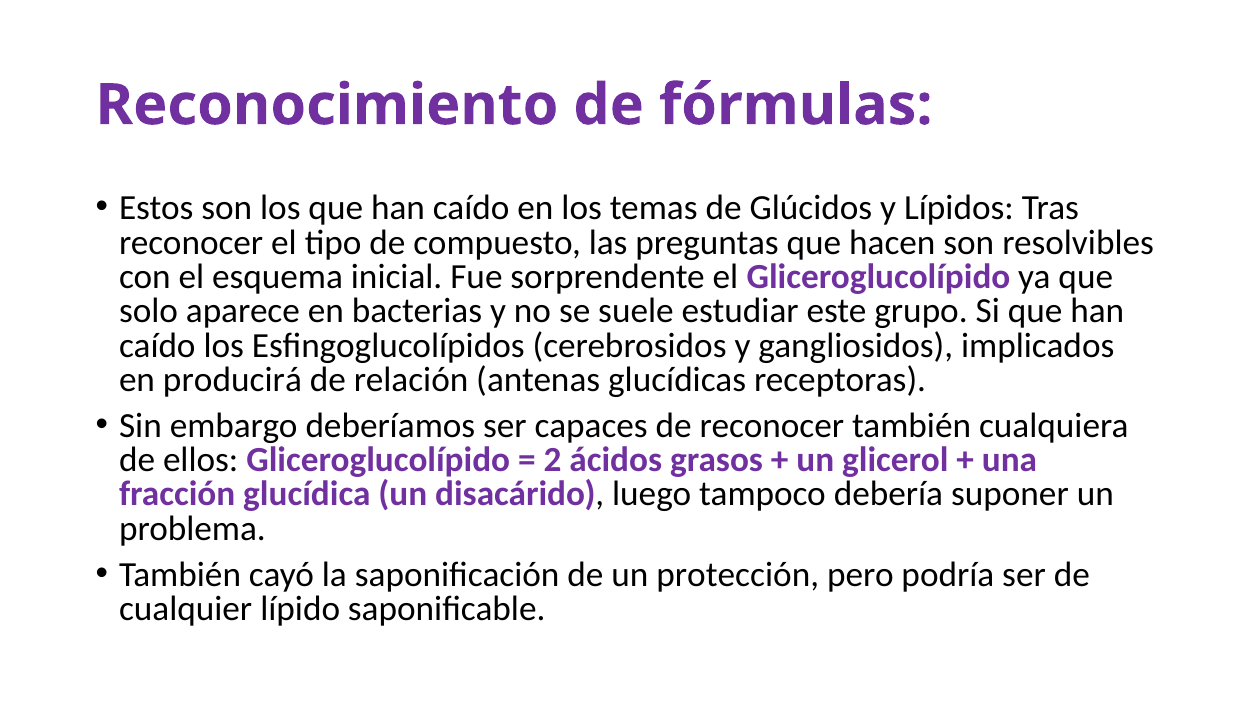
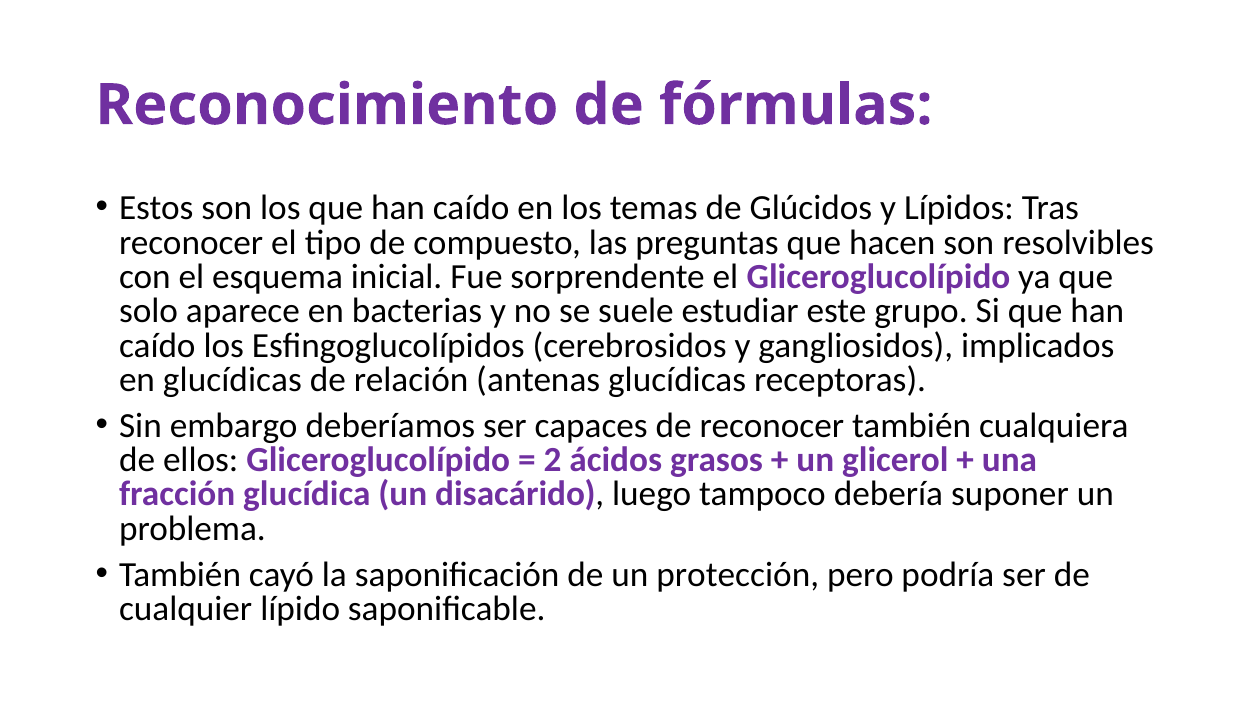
en producirá: producirá -> glucídicas (232, 380)
